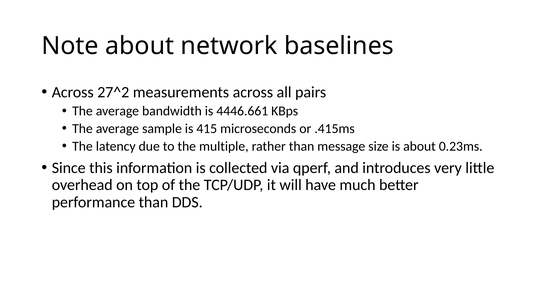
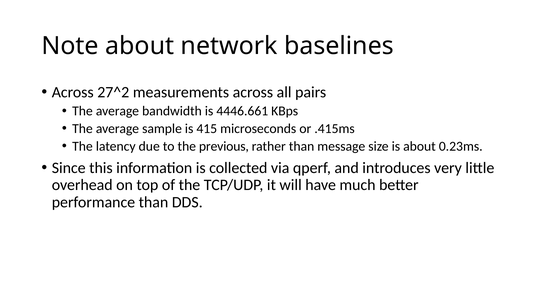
multiple: multiple -> previous (224, 146)
